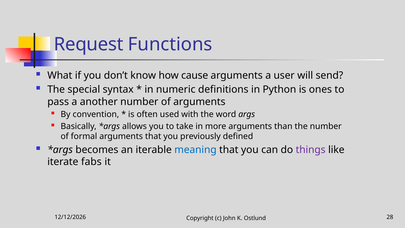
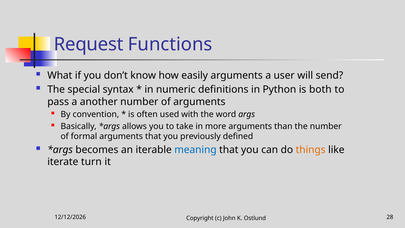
cause: cause -> easily (195, 75)
ones: ones -> both (320, 90)
things colour: purple -> orange (311, 150)
fabs: fabs -> turn (91, 162)
